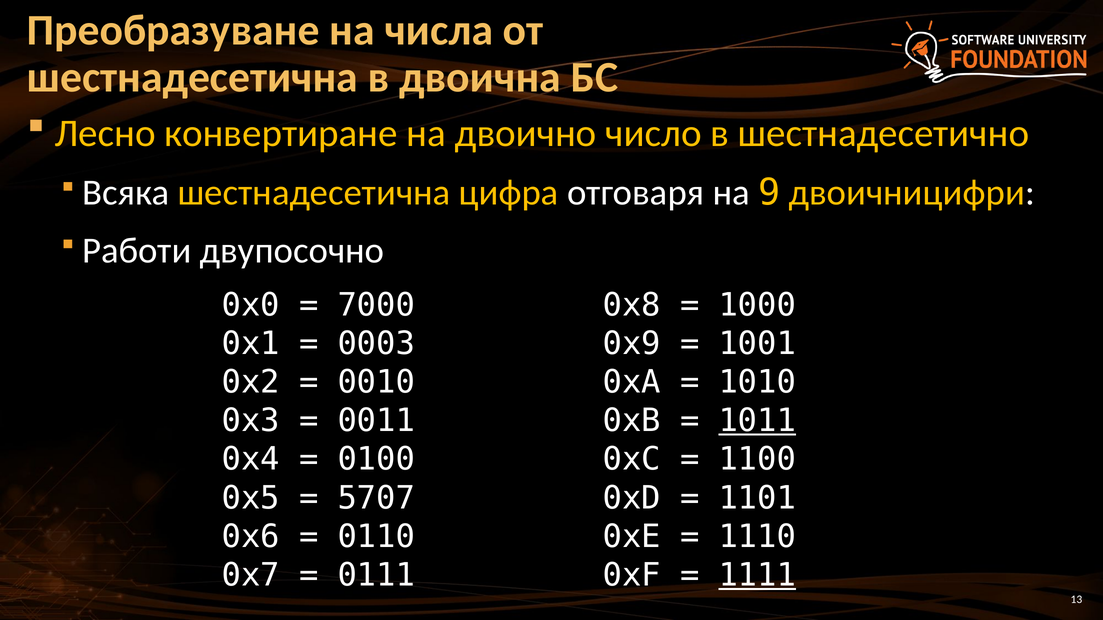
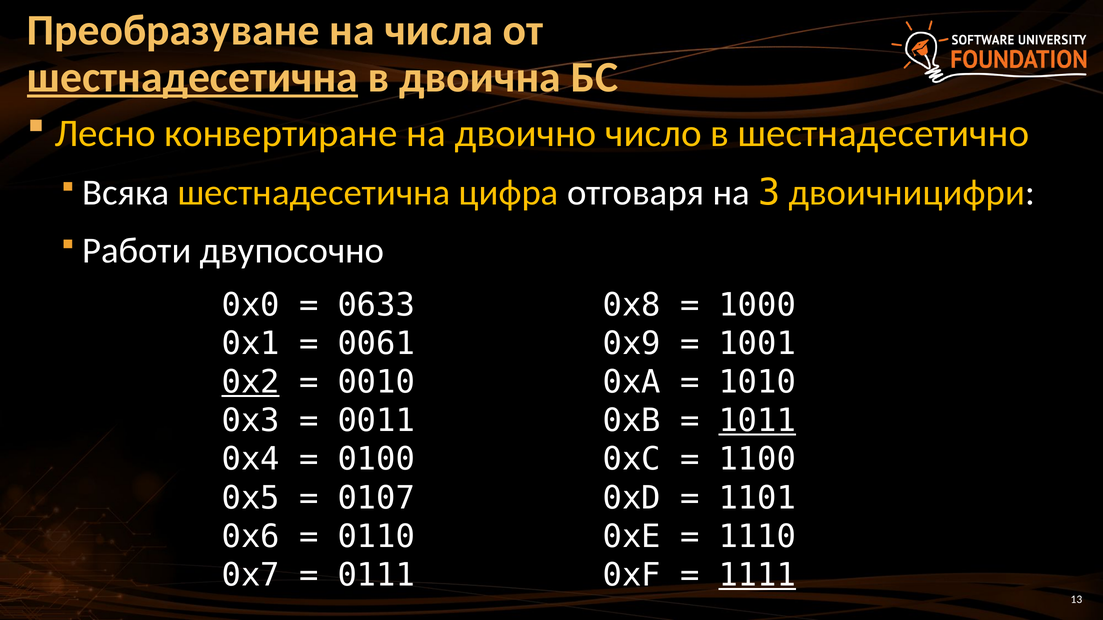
шестнадесетична underline: none -> present (192, 77)
9: 9 -> 3 (770, 193)
7000: 7000 -> 0633 (376, 305)
0003: 0003 -> 0061 (376, 344)
0x2 underline: none -> present (251, 382)
5707: 5707 -> 0107 (376, 498)
